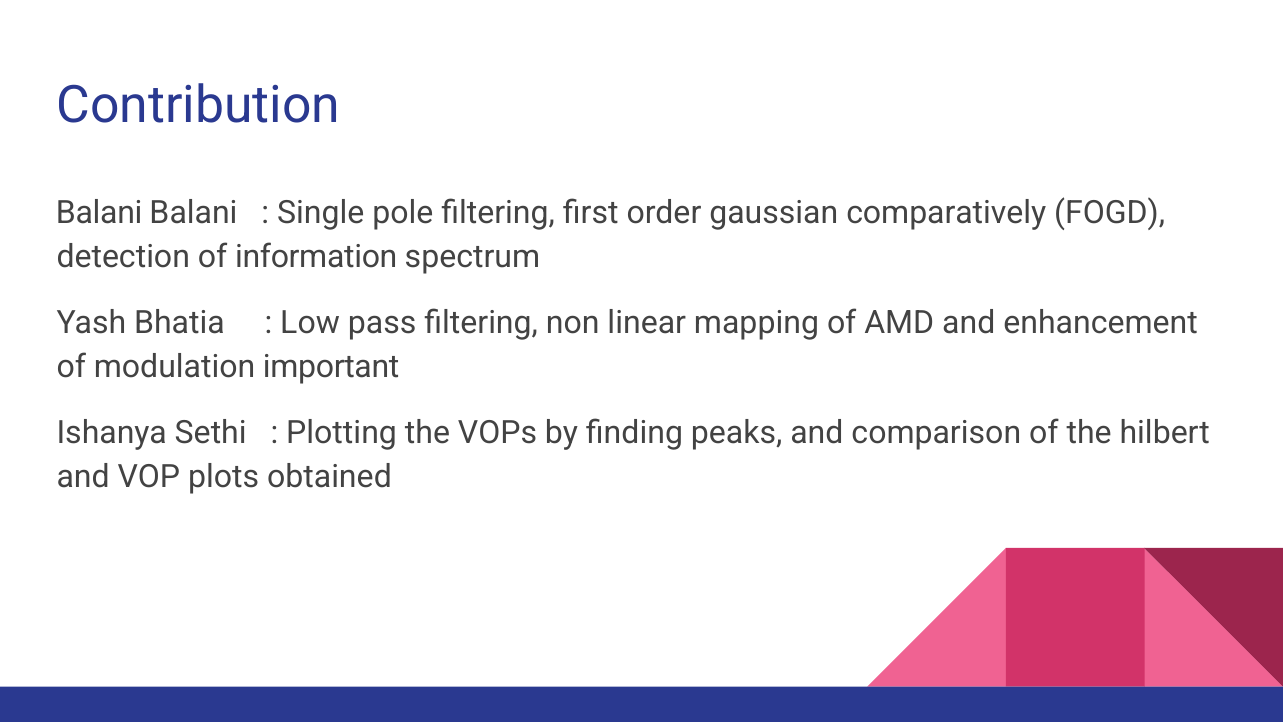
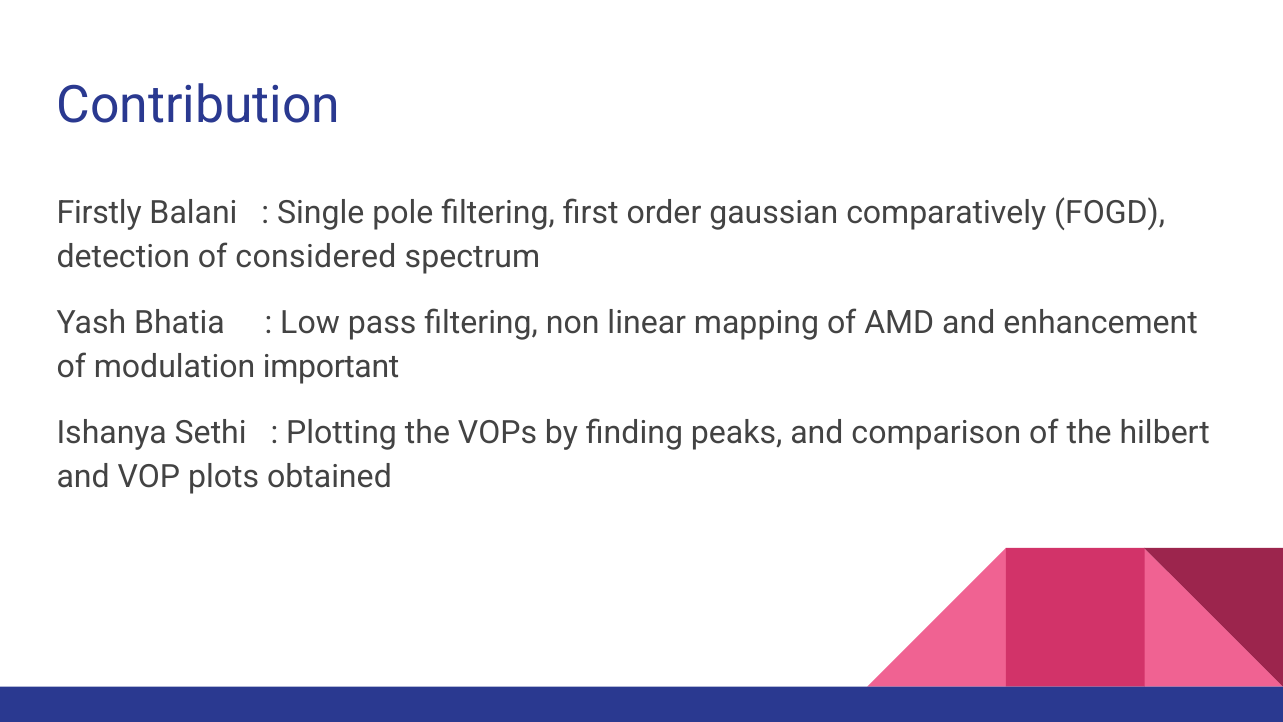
Balani: Balani -> Firstly (99, 213)
information: information -> considered (316, 257)
